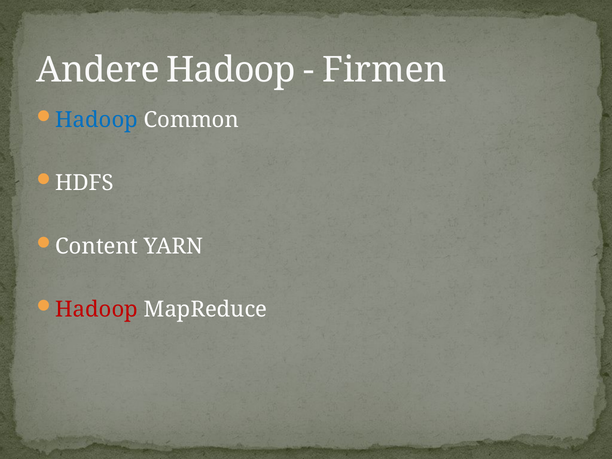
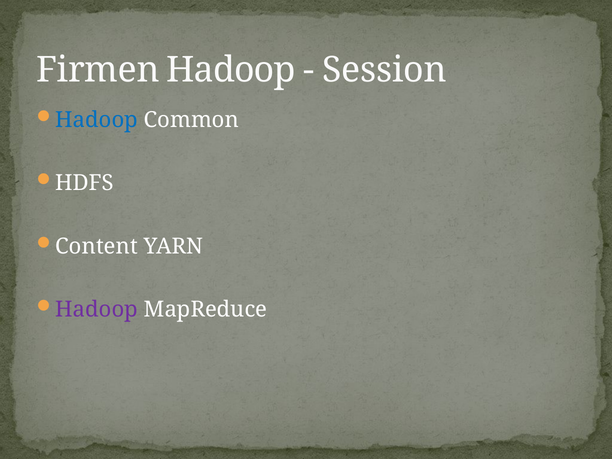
Andere: Andere -> Firmen (98, 70)
Firmen: Firmen -> Session (384, 70)
Hadoop colour: red -> purple (97, 309)
